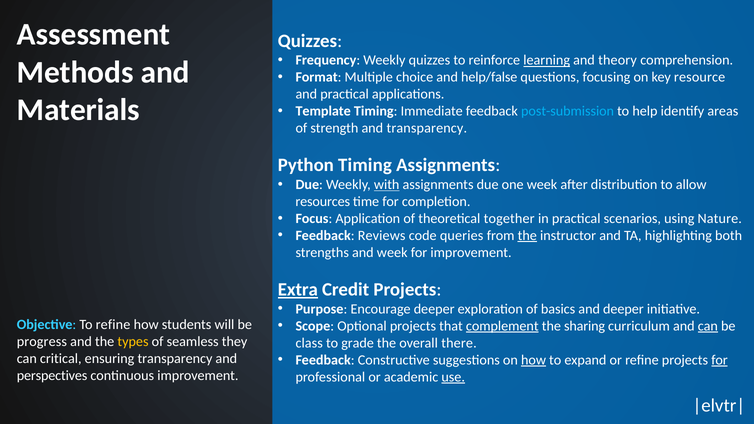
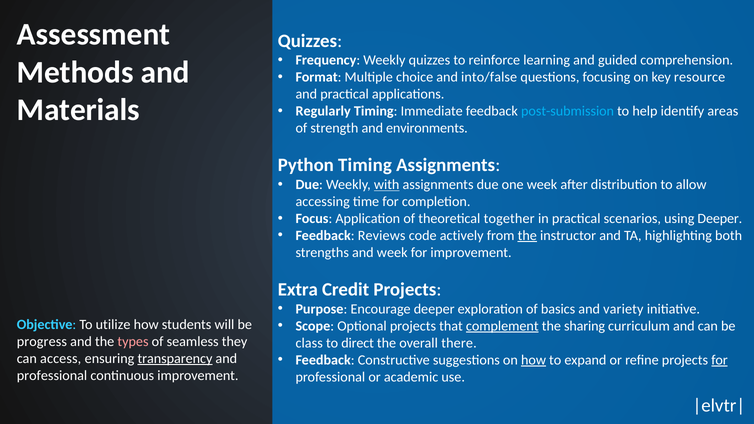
learning underline: present -> none (547, 60)
theory: theory -> guided (618, 60)
help/false: help/false -> into/false (489, 77)
Template: Template -> Regularly (323, 111)
and transparency: transparency -> environments (427, 128)
resources: resources -> accessing (323, 202)
using Nature: Nature -> Deeper (720, 219)
queries: queries -> actively (462, 236)
Extra underline: present -> none (298, 290)
and deeper: deeper -> variety (623, 309)
To refine: refine -> utilize (113, 325)
can underline: present -> none (708, 326)
types colour: yellow -> pink (133, 342)
grade: grade -> direct (358, 343)
critical: critical -> access (61, 358)
transparency underline: none -> present (175, 358)
perspectives: perspectives -> professional (52, 375)
use underline: present -> none (453, 377)
